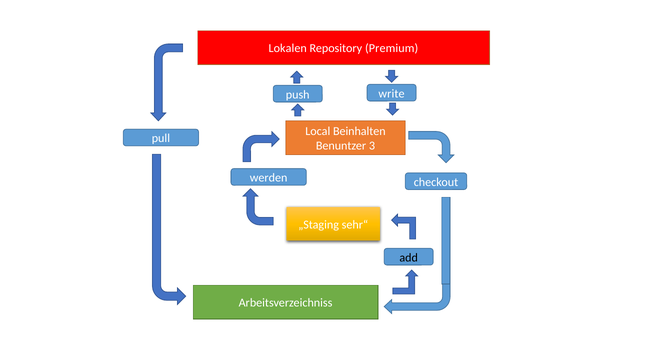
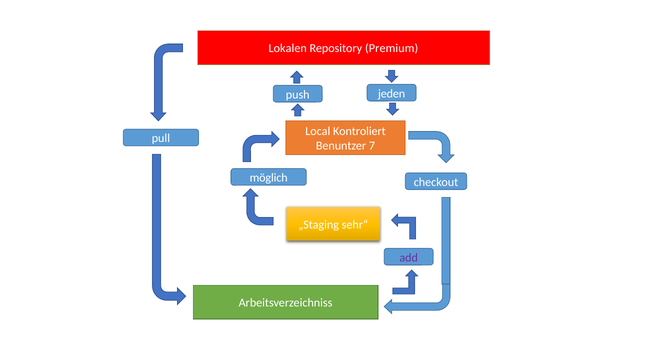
write: write -> jeden (392, 93)
Beinhalten: Beinhalten -> Kontroliert (359, 131)
3: 3 -> 7 (372, 146)
werden: werden -> möglich (269, 178)
add colour: black -> purple (409, 257)
